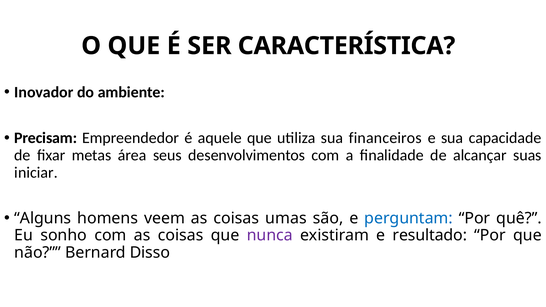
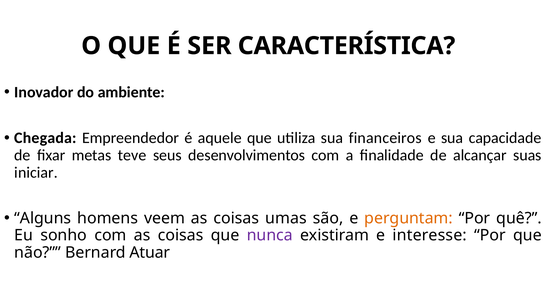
Precisam: Precisam -> Chegada (45, 138)
área: área -> teve (132, 155)
perguntam colour: blue -> orange (409, 218)
resultado: resultado -> interesse (430, 235)
Disso: Disso -> Atuar (150, 253)
